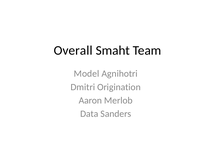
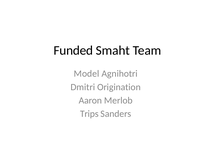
Overall: Overall -> Funded (73, 50)
Data: Data -> Trips (89, 114)
